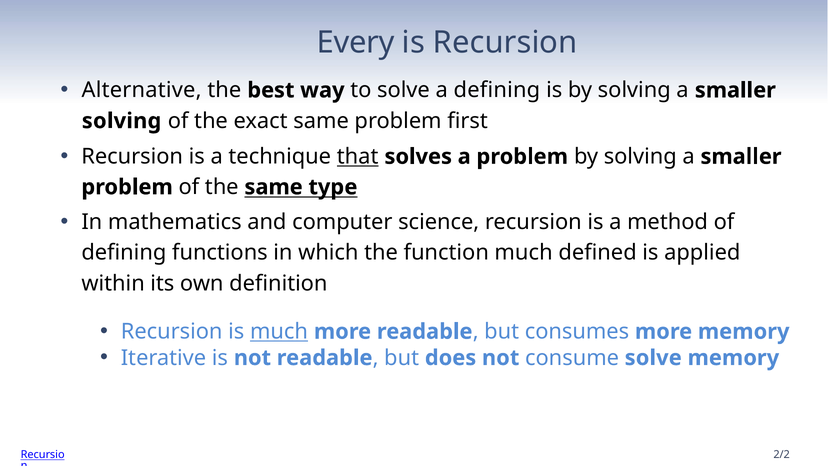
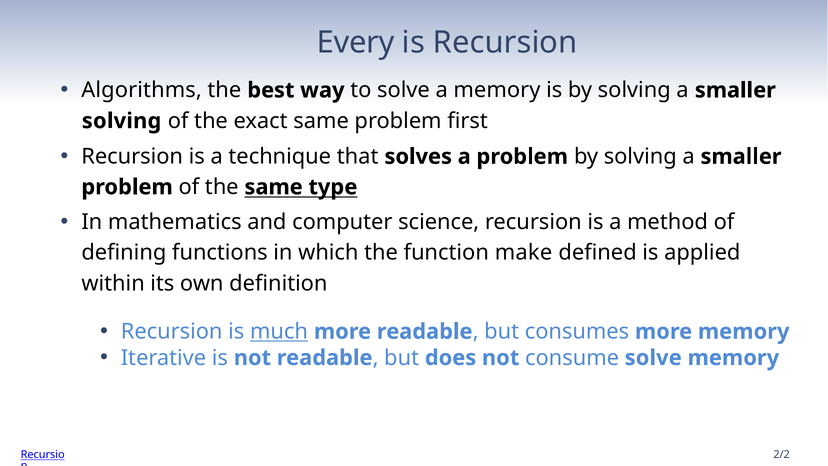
Alternative: Alternative -> Algorithms (142, 90)
a defining: defining -> memory (497, 90)
that underline: present -> none (358, 157)
function much: much -> make (524, 253)
